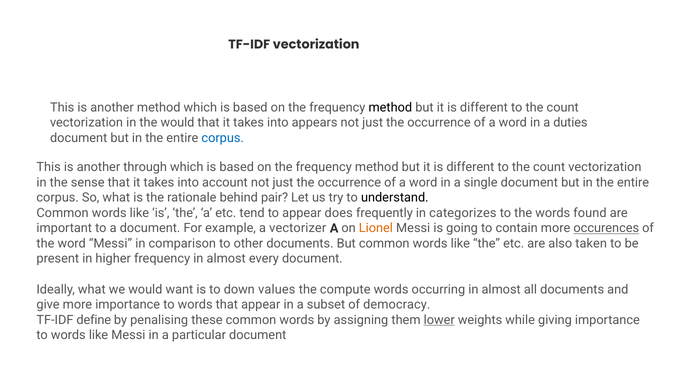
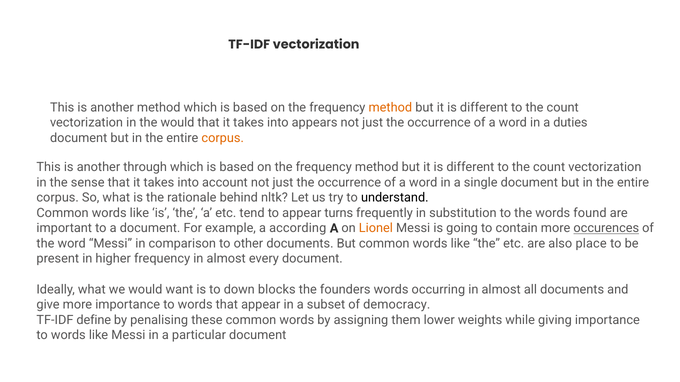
method colour: black -> orange (390, 108)
corpus colour: blue -> orange (223, 138)
pair: pair -> nltk (274, 198)
does: does -> turns (339, 213)
categorizes: categorizes -> substitution (463, 213)
vectorizer: vectorizer -> according (298, 228)
taken: taken -> place (591, 244)
values: values -> blocks (277, 290)
compute: compute -> founders (345, 290)
lower underline: present -> none (439, 320)
